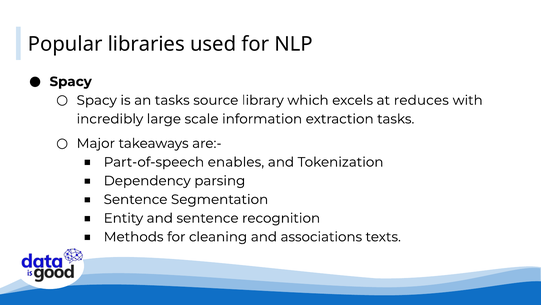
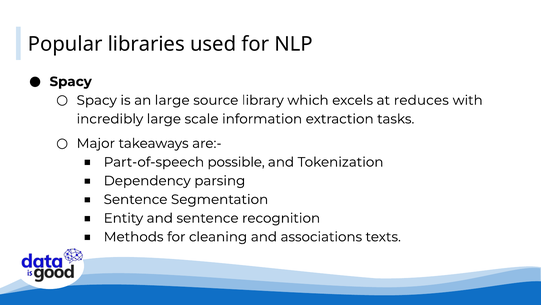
an tasks: tasks -> large (172, 100)
enables: enables -> possible (236, 162)
